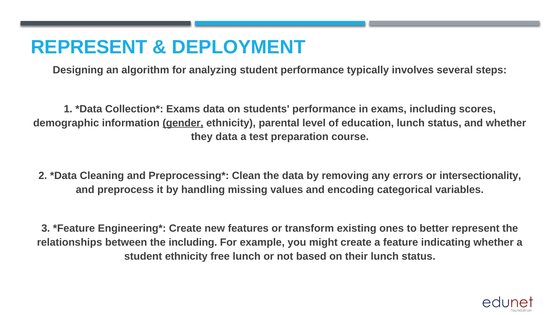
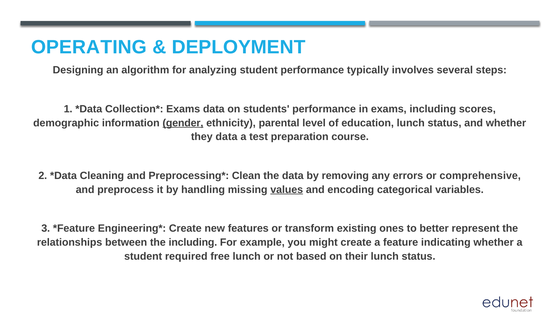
REPRESENT: REPRESENT -> OPERATING (89, 47)
intersectionality: intersectionality -> comprehensive (480, 176)
values underline: none -> present (287, 190)
student ethnicity: ethnicity -> required (186, 256)
